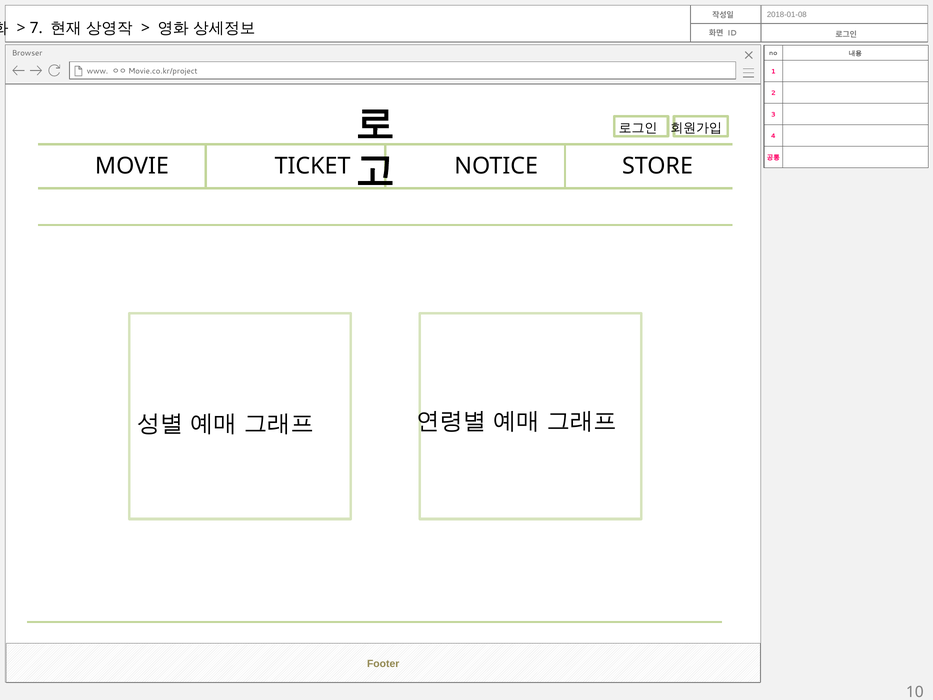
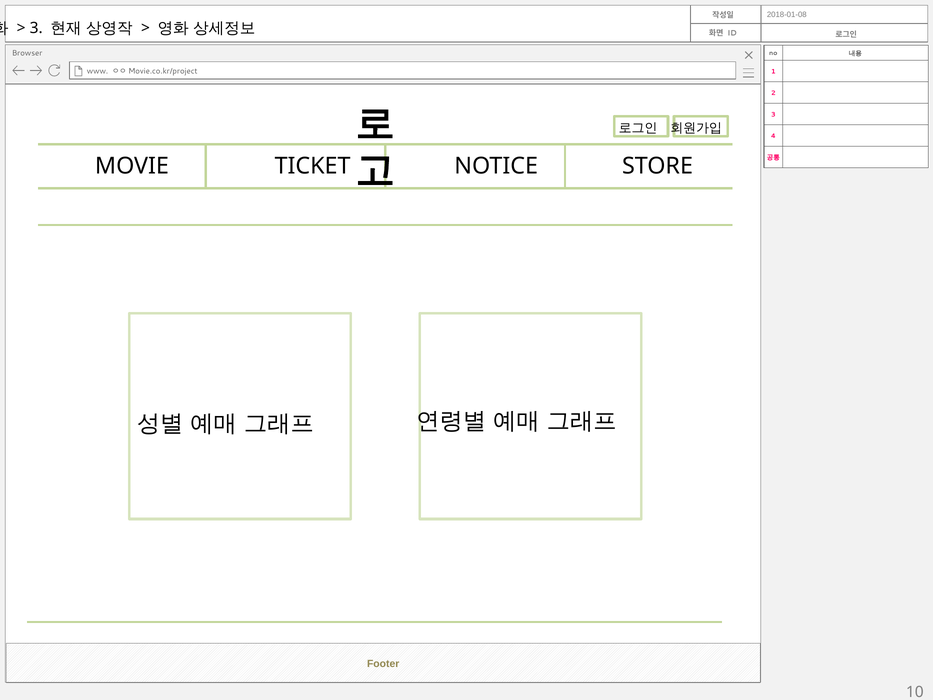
7: 7 -> 3 (36, 28)
